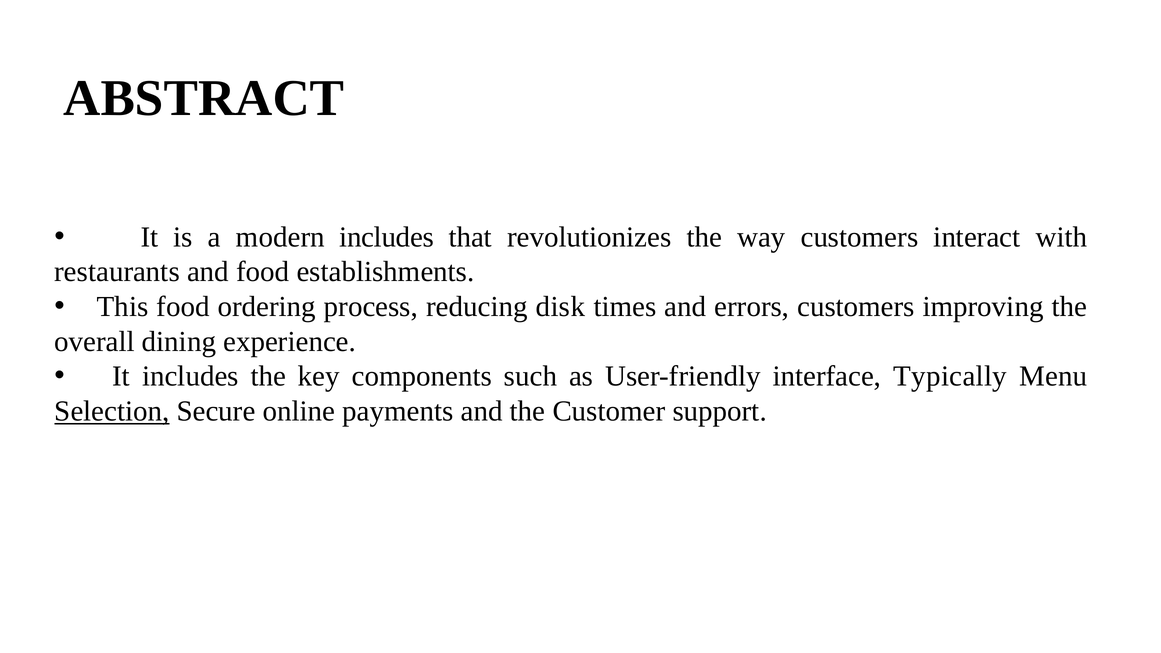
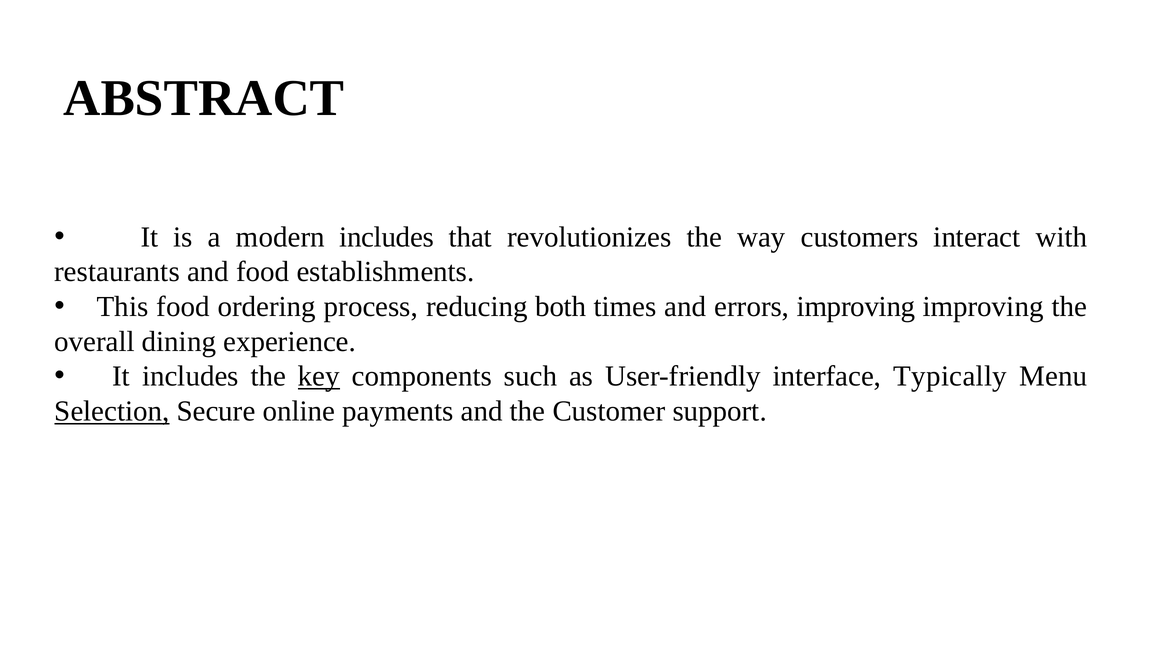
disk: disk -> both (561, 307)
errors customers: customers -> improving (856, 307)
key underline: none -> present (319, 376)
